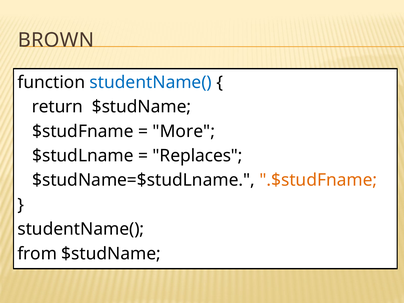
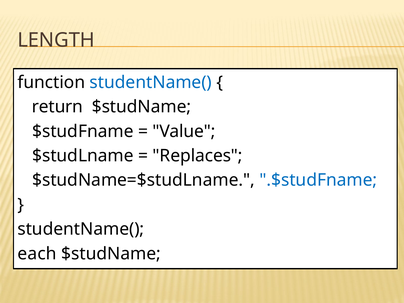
BROWN: BROWN -> LENGTH (56, 40)
More: More -> Value (184, 131)
.$studFname colour: orange -> blue (318, 180)
from: from -> each (37, 254)
